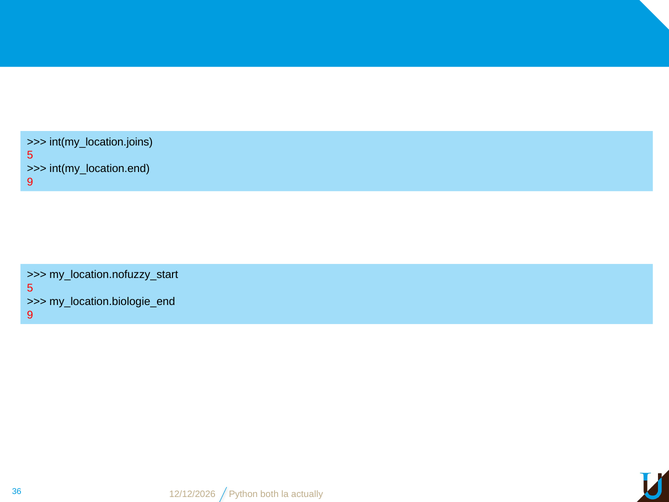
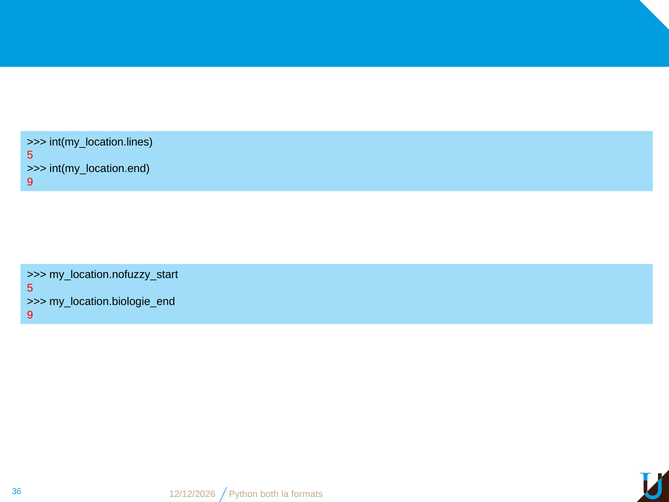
int(my_location.joins: int(my_location.joins -> int(my_location.lines (101, 142)
actually: actually -> formats (307, 494)
